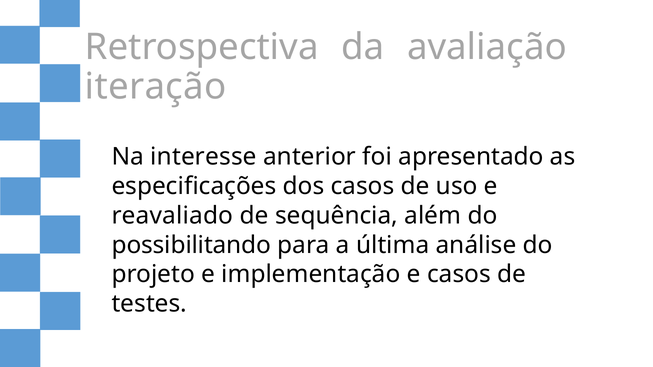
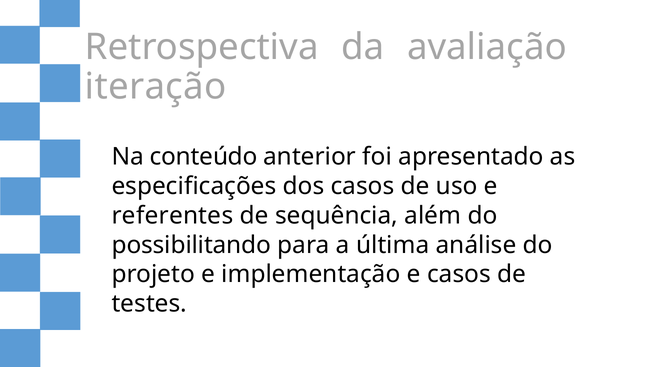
interesse: interesse -> conteúdo (204, 157)
reavaliado: reavaliado -> referentes (172, 216)
